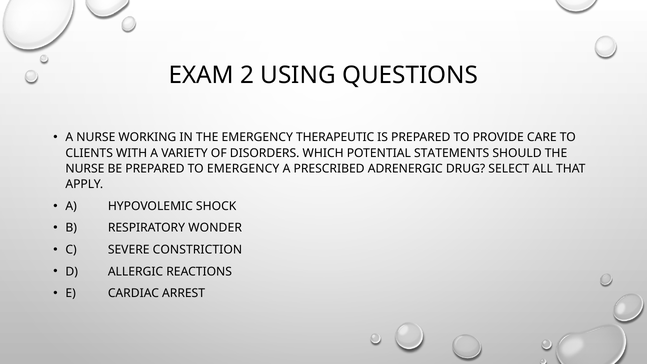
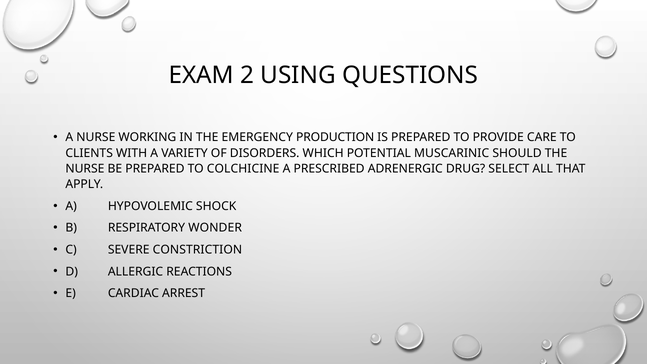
THERAPEUTIC: THERAPEUTIC -> PRODUCTION (335, 137)
STATEMENTS: STATEMENTS -> MUSCARINIC (452, 153)
TO EMERGENCY: EMERGENCY -> COLCHICINE (243, 169)
